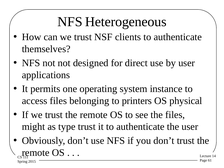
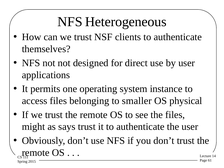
printers: printers -> smaller (137, 101)
type: type -> says (67, 127)
